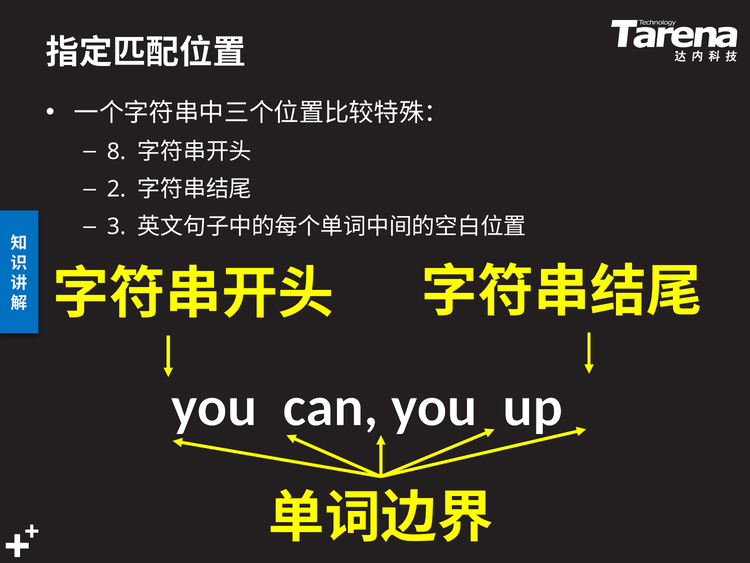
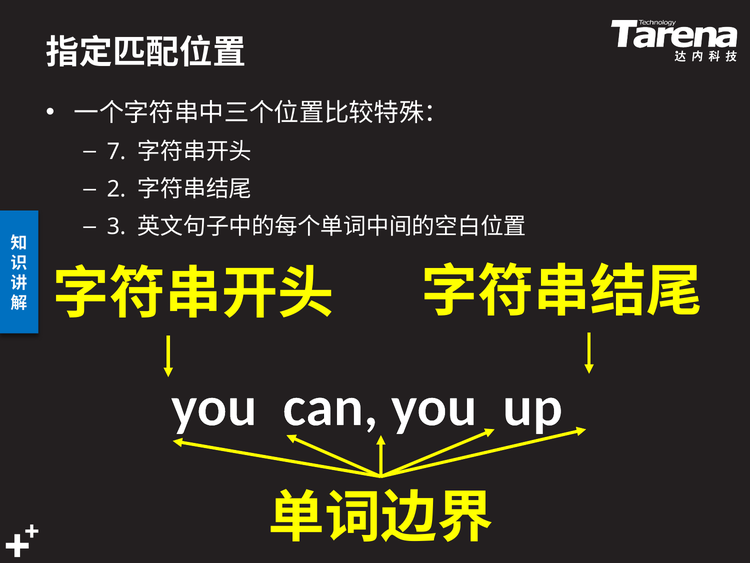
8: 8 -> 7 (116, 152)
